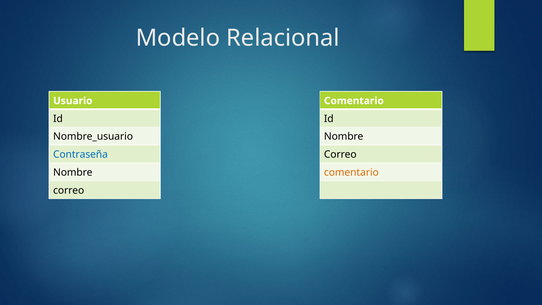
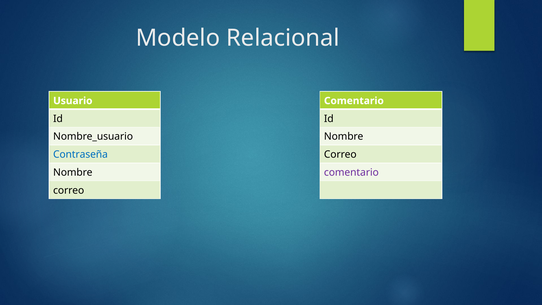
comentario colour: orange -> purple (351, 172)
